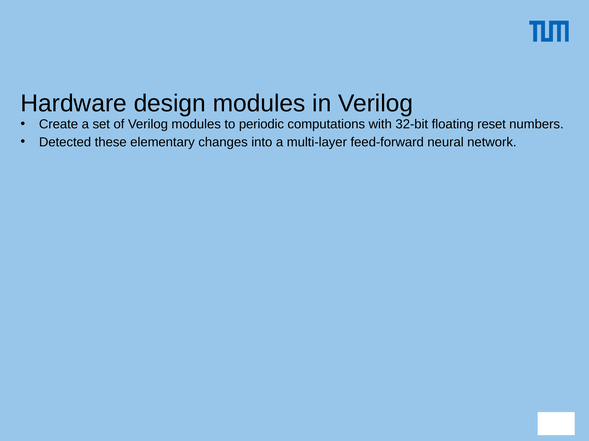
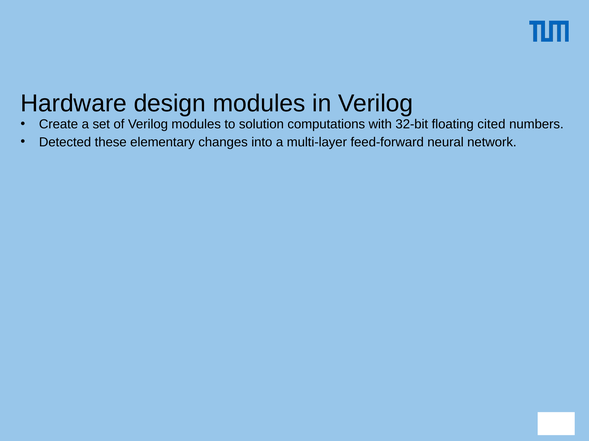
periodic: periodic -> solution (261, 124)
reset: reset -> cited (491, 124)
